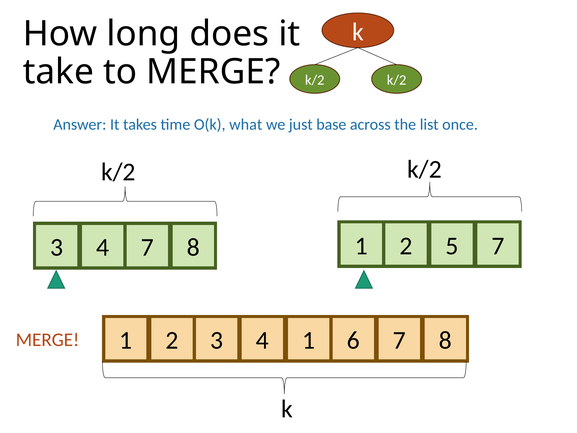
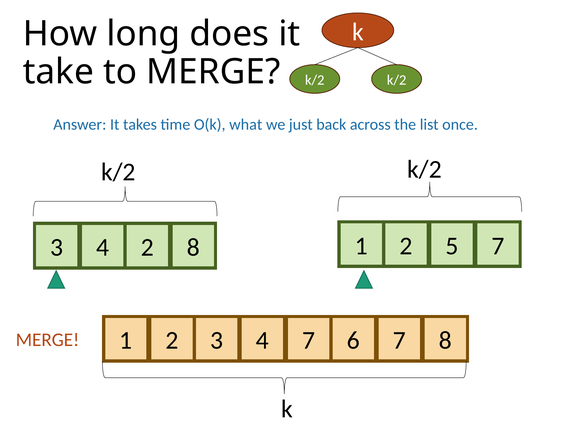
base: base -> back (331, 124)
4 7: 7 -> 2 (147, 247)
4 1: 1 -> 7 (309, 340)
